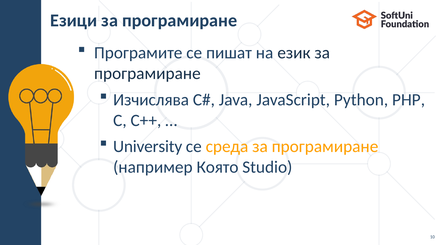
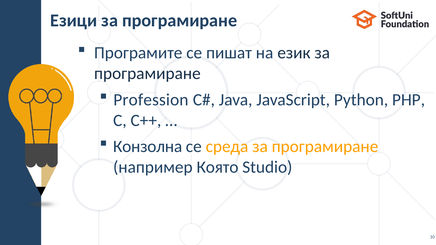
Изчислява: Изчислява -> Profession (151, 100)
University: University -> Конзолна (148, 147)
